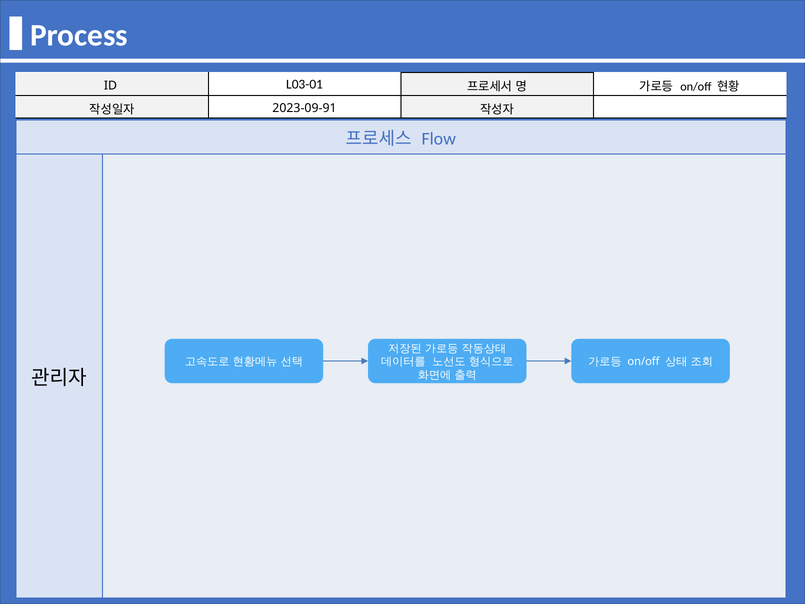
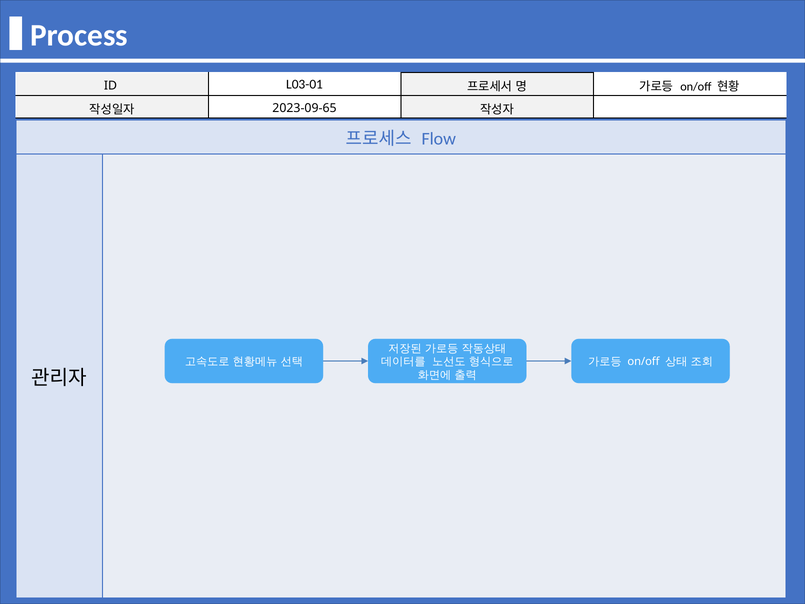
2023-09-91: 2023-09-91 -> 2023-09-65 (304, 108)
